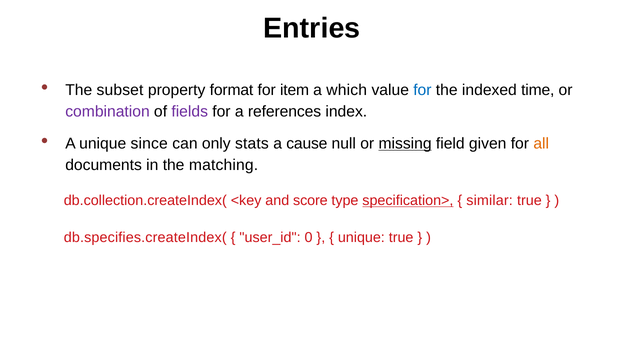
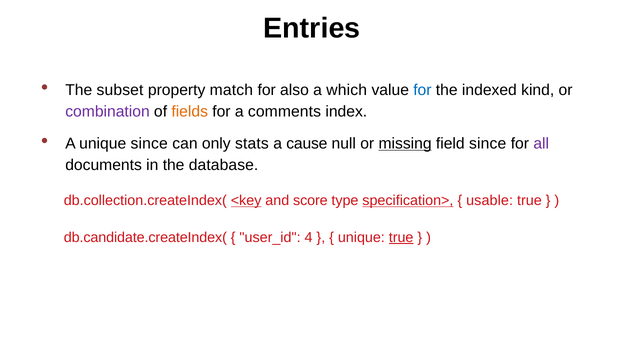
format: format -> match (231, 90)
item: item -> also (294, 90)
time: time -> kind (538, 90)
fields colour: purple -> orange (190, 112)
references: references -> comments (284, 112)
field given: given -> since (488, 144)
all colour: orange -> purple (541, 144)
matching: matching -> database (224, 165)
<key underline: none -> present (246, 201)
similar: similar -> usable (490, 201)
db.specifies.createIndex(: db.specifies.createIndex( -> db.candidate.createIndex( (145, 238)
0: 0 -> 4 (309, 238)
true underline: none -> present (401, 238)
